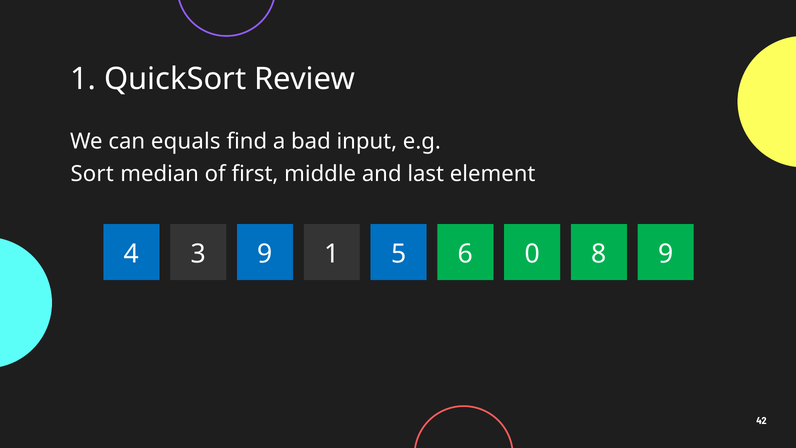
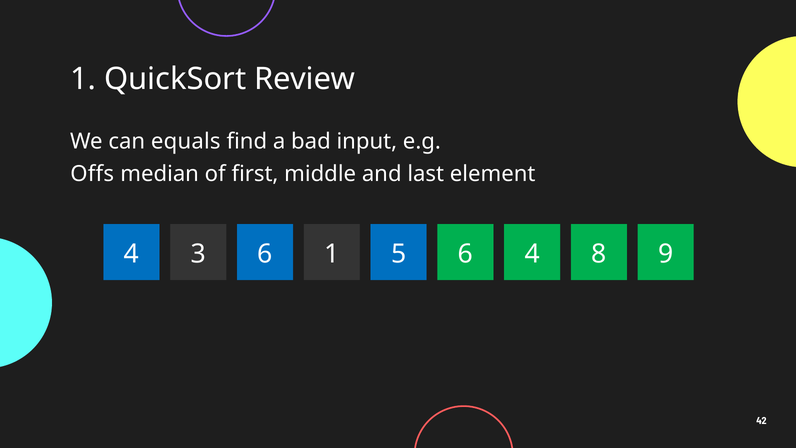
Sort: Sort -> Offs (92, 174)
3 9: 9 -> 6 (265, 254)
6 0: 0 -> 4 (532, 254)
